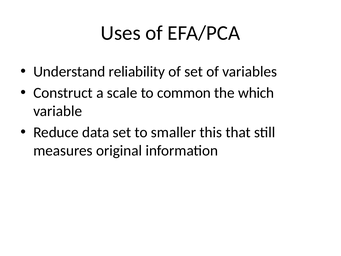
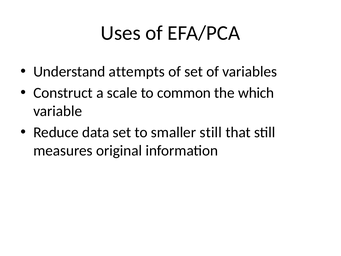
reliability: reliability -> attempts (137, 72)
smaller this: this -> still (211, 132)
